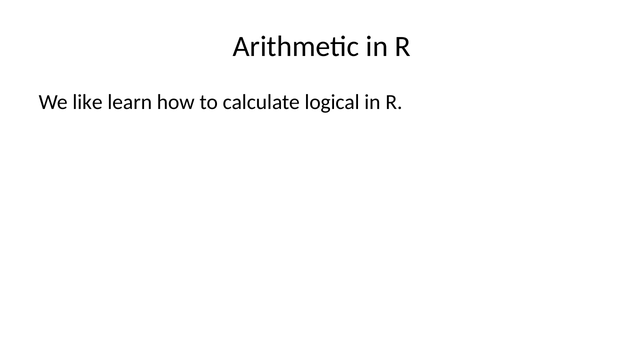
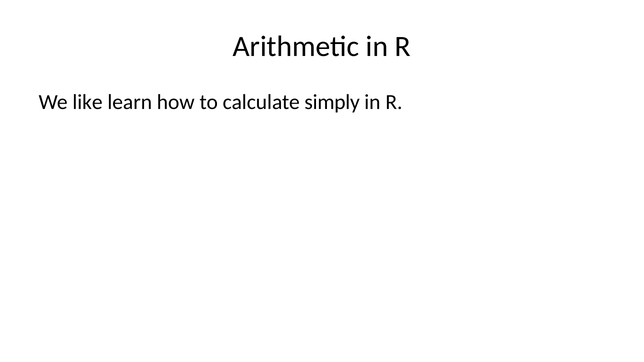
logical: logical -> simply (332, 102)
